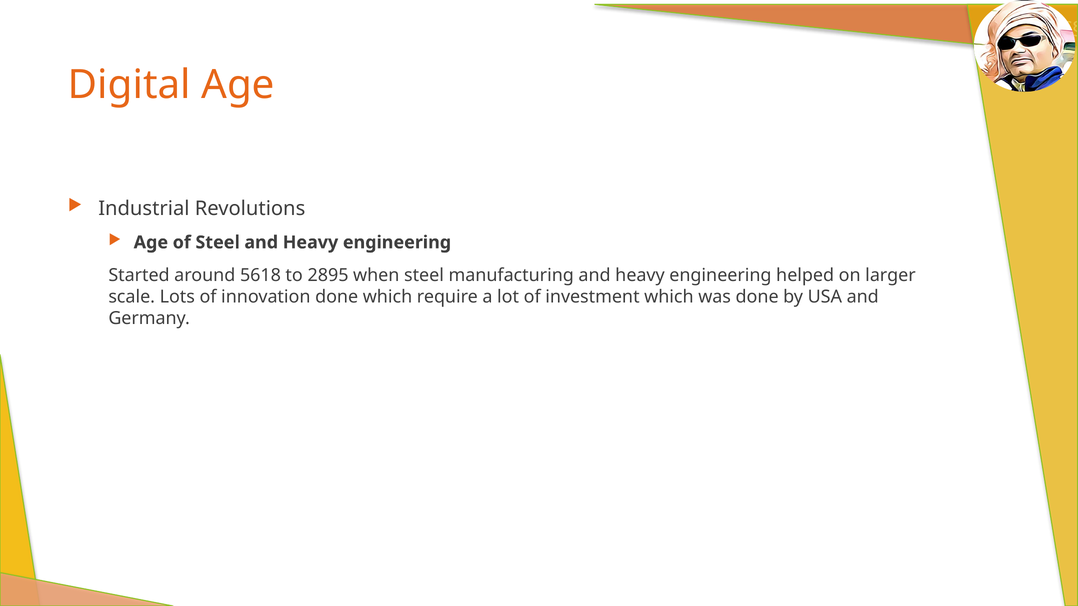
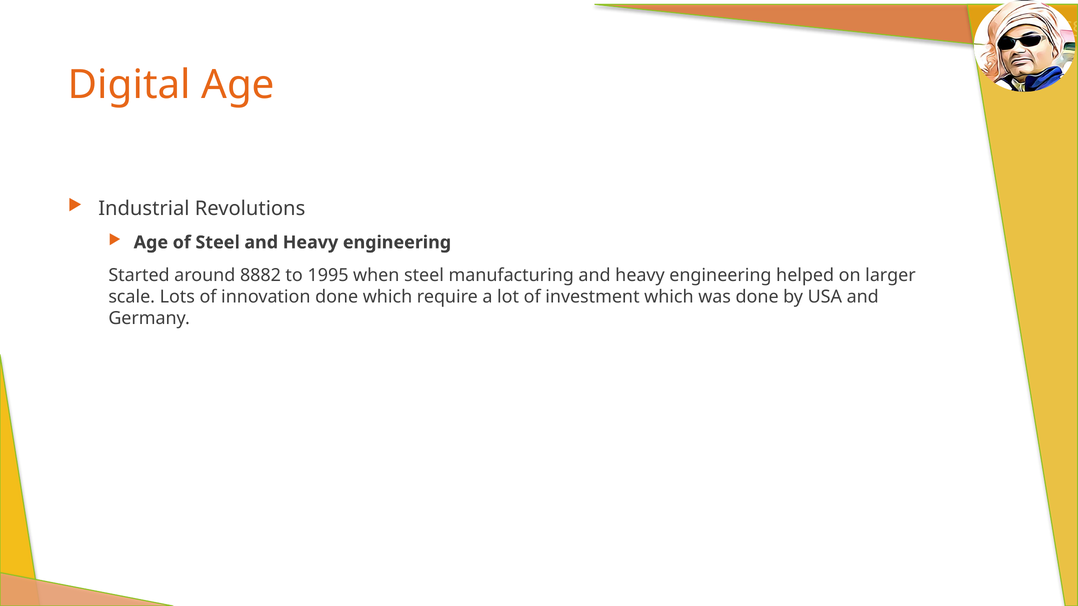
5618: 5618 -> 8882 (260, 275)
2895: 2895 -> 1995 (328, 275)
